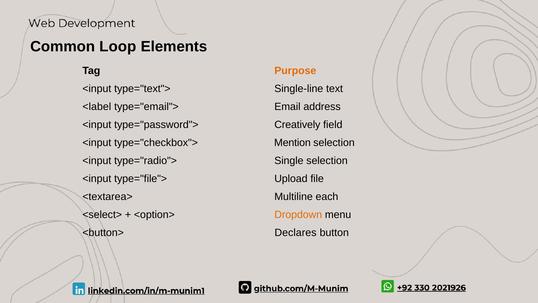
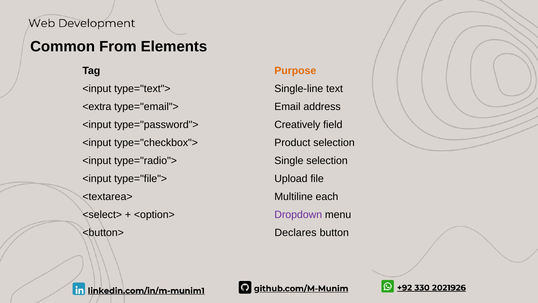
Loop: Loop -> From (118, 47)
<label: <label -> <extra (97, 107)
Mention: Mention -> Product (292, 143)
Dropdown colour: orange -> purple (298, 214)
